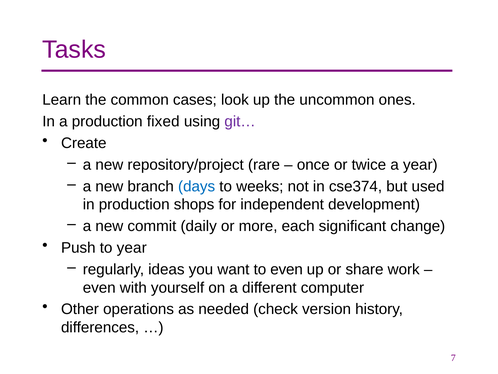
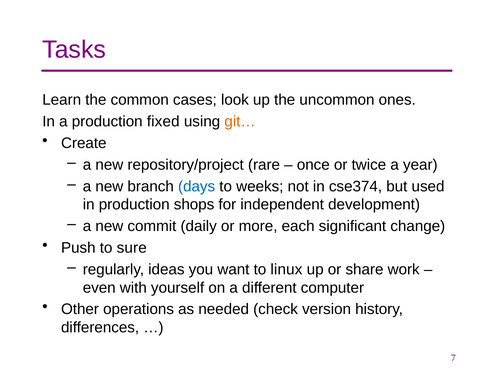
git… colour: purple -> orange (240, 121)
to year: year -> sure (132, 247)
to even: even -> linux (286, 269)
